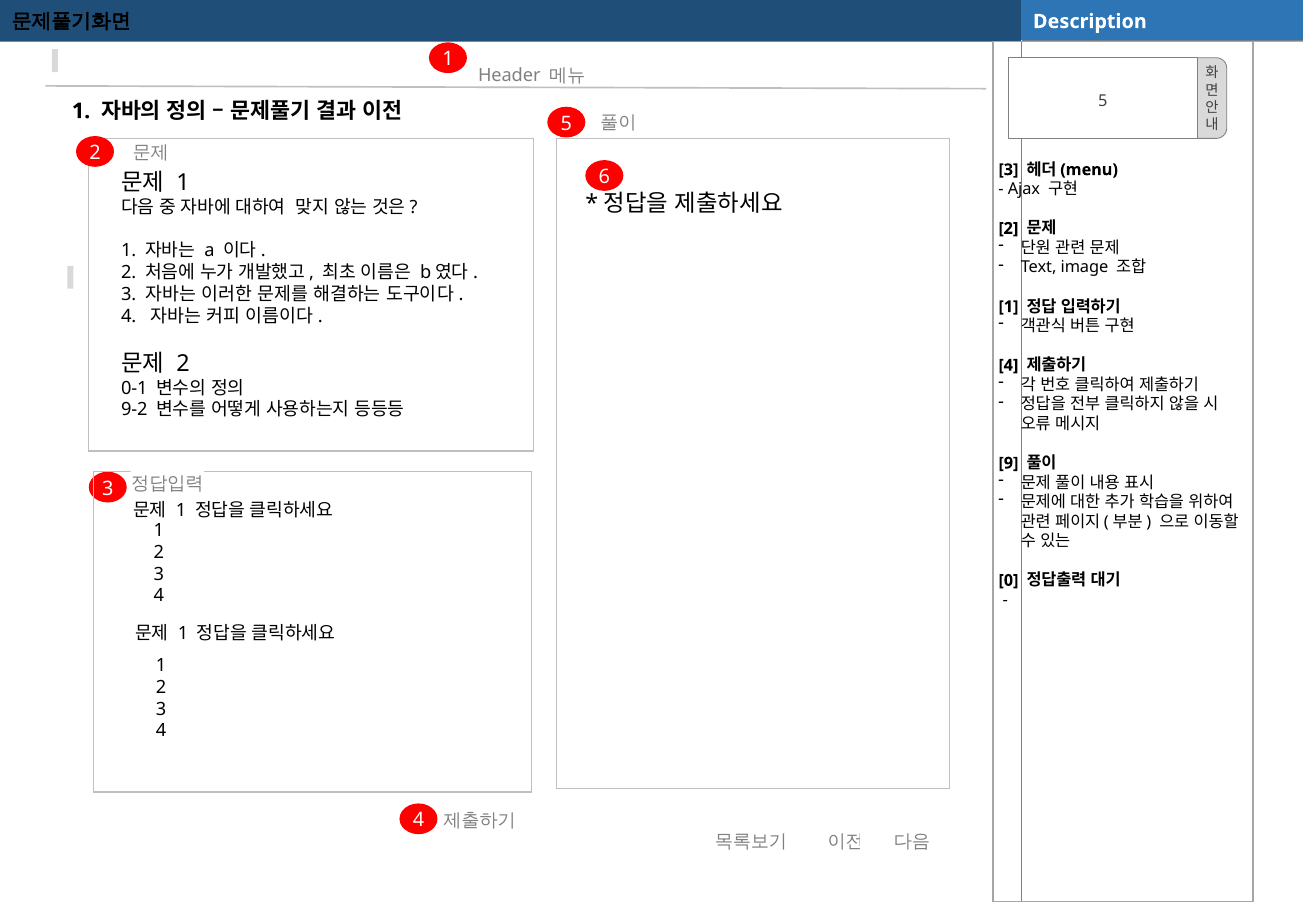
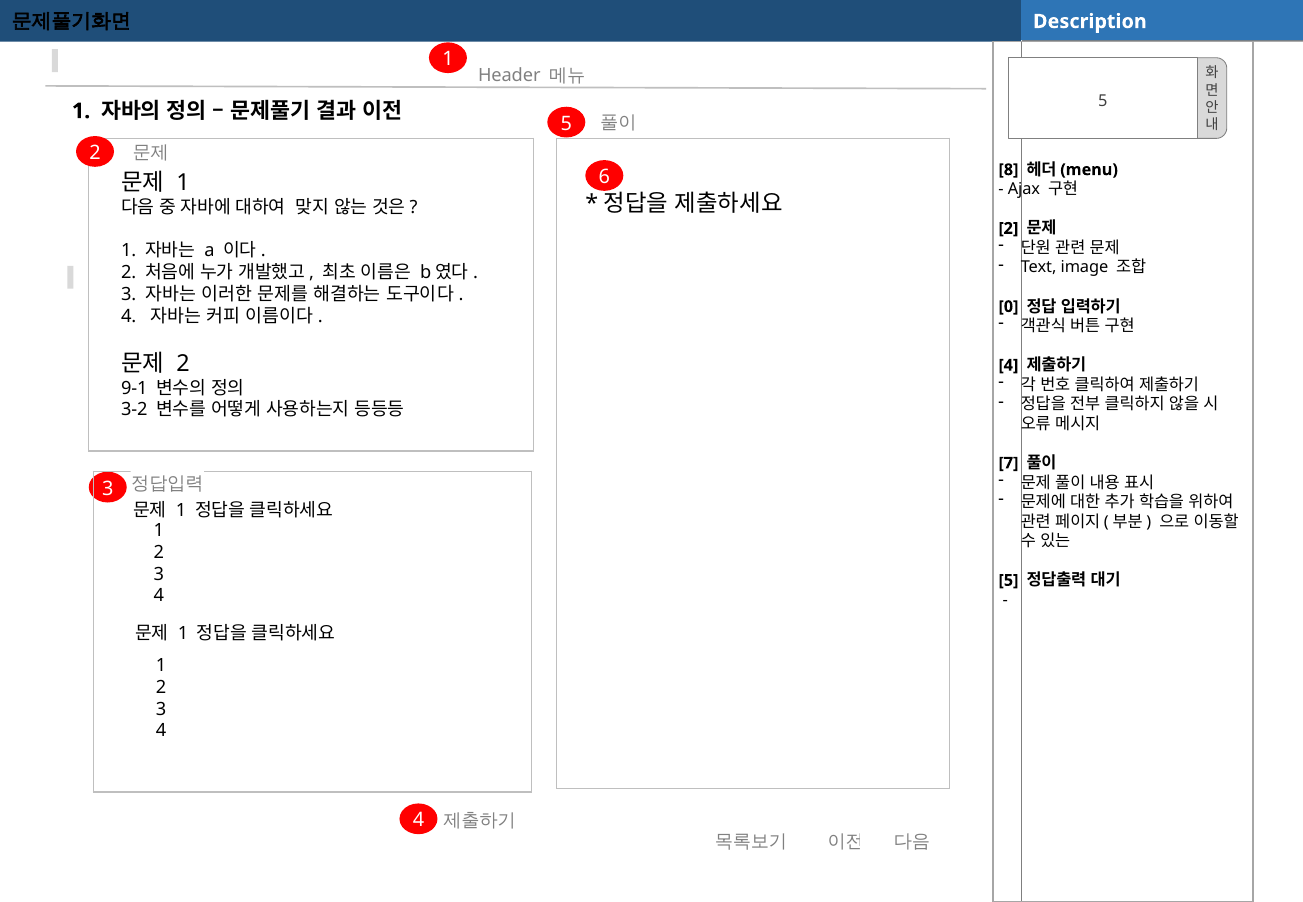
3: 3 -> 8 (1008, 170)
1: 1 -> 0 (1008, 307)
0-1: 0-1 -> 9-1 (134, 388)
9-2: 9-2 -> 3-2 (134, 410)
9: 9 -> 7 (1008, 463)
0: 0 -> 5 (1008, 580)
